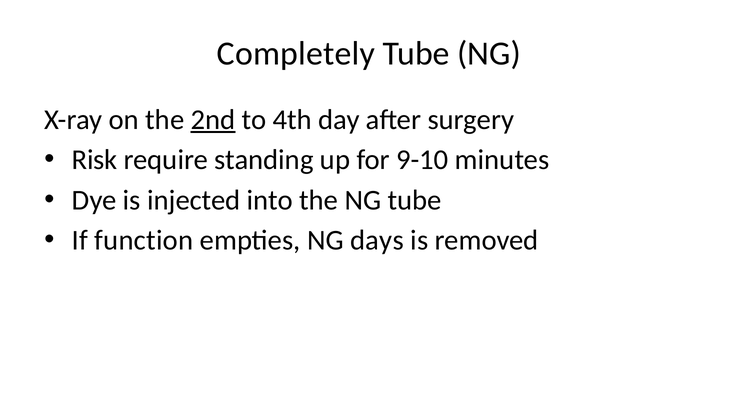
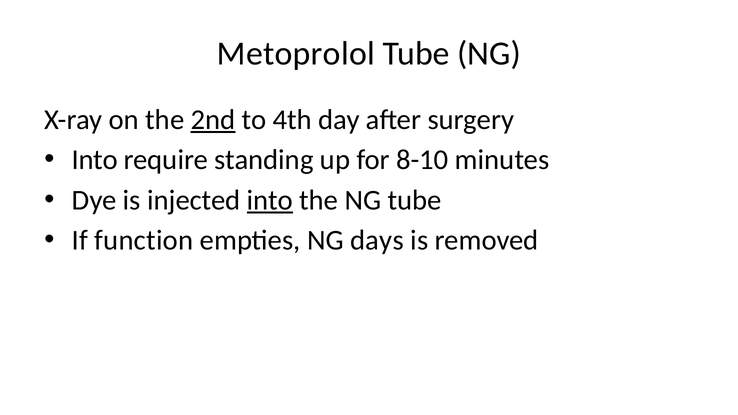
Completely: Completely -> Metoprolol (296, 54)
Risk: Risk -> Into (95, 160)
9-10: 9-10 -> 8-10 (422, 160)
into underline: none -> present (270, 200)
